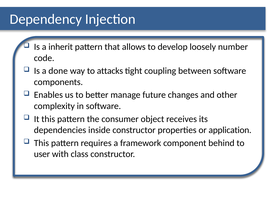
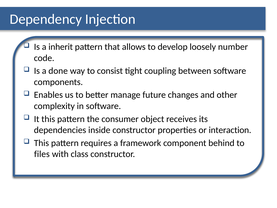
attacks: attacks -> consist (110, 71)
application: application -> interaction (230, 130)
user: user -> files (42, 154)
